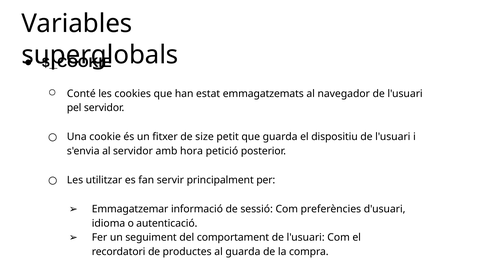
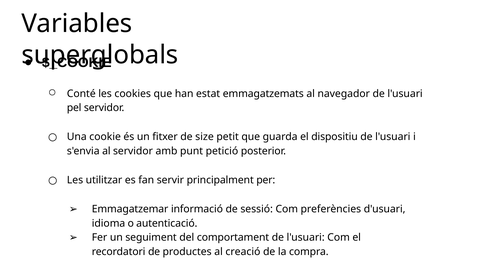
hora: hora -> punt (192, 151)
al guarda: guarda -> creació (243, 252)
